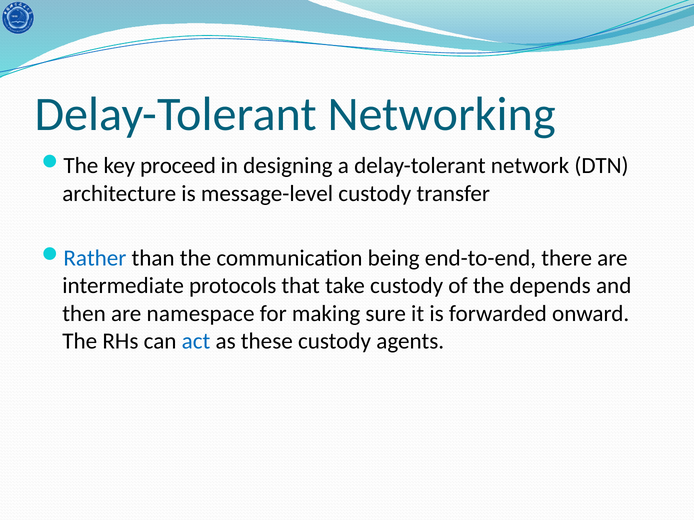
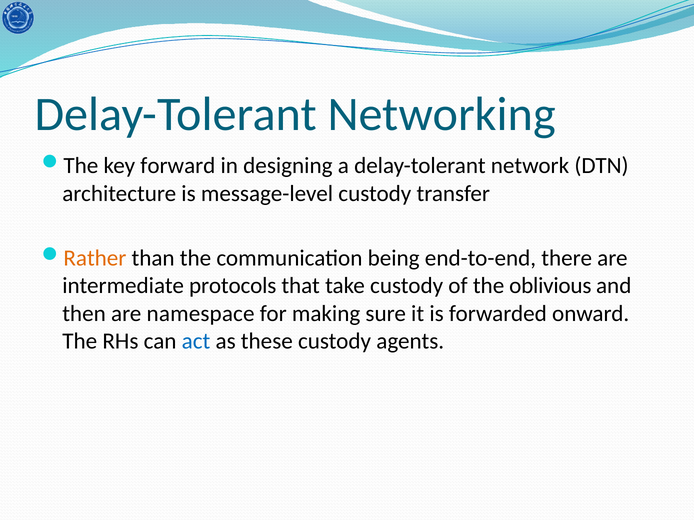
proceed: proceed -> forward (178, 166)
Rather colour: blue -> orange (95, 258)
depends: depends -> oblivious (550, 286)
